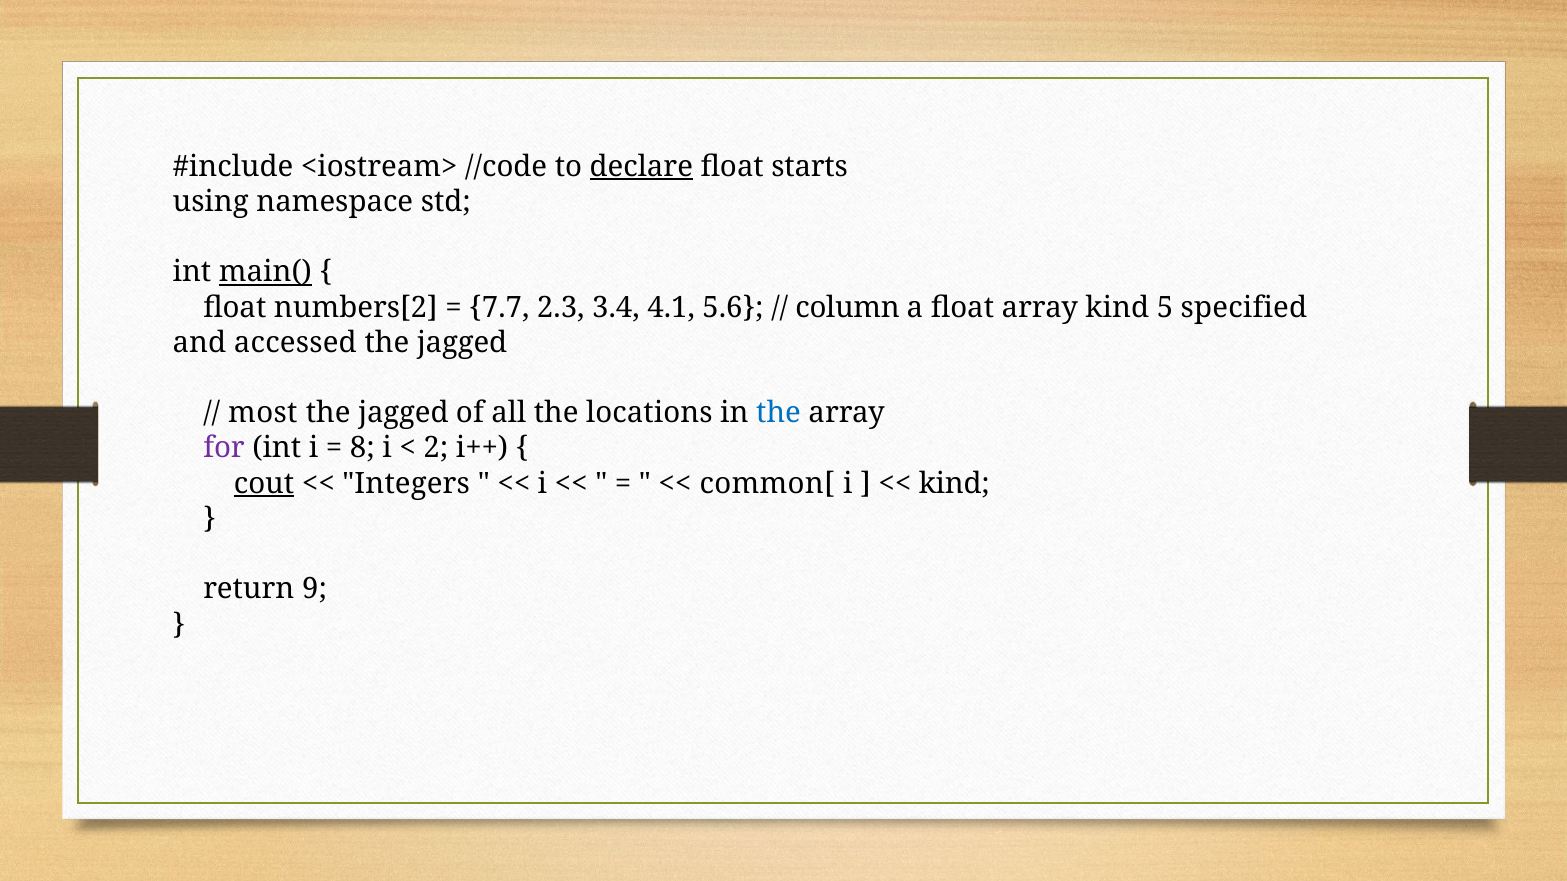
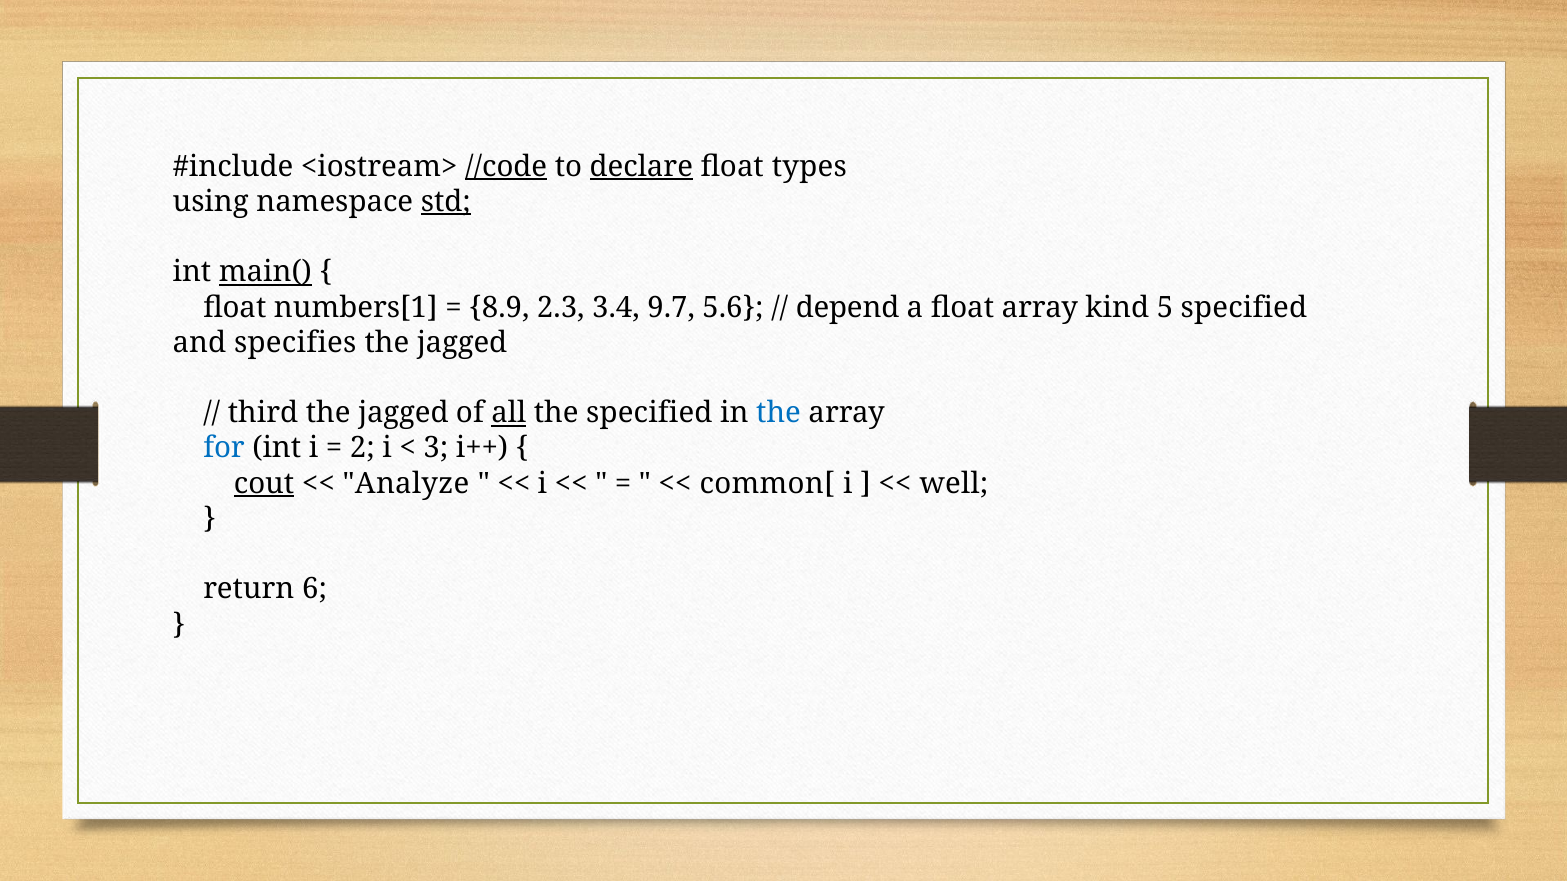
//code underline: none -> present (506, 166)
starts: starts -> types (809, 166)
std underline: none -> present (446, 202)
numbers[2: numbers[2 -> numbers[1 (356, 307)
7.7: 7.7 -> 8.9 (499, 307)
4.1: 4.1 -> 9.7 (671, 307)
column: column -> depend (848, 307)
accessed: accessed -> specifies (295, 343)
most: most -> third (263, 413)
all underline: none -> present (509, 413)
the locations: locations -> specified (649, 413)
for colour: purple -> blue (224, 449)
8: 8 -> 2 (362, 449)
2: 2 -> 3 (436, 449)
Integers: Integers -> Analyze (406, 484)
kind: kind -> well (954, 484)
9: 9 -> 6 (315, 590)
